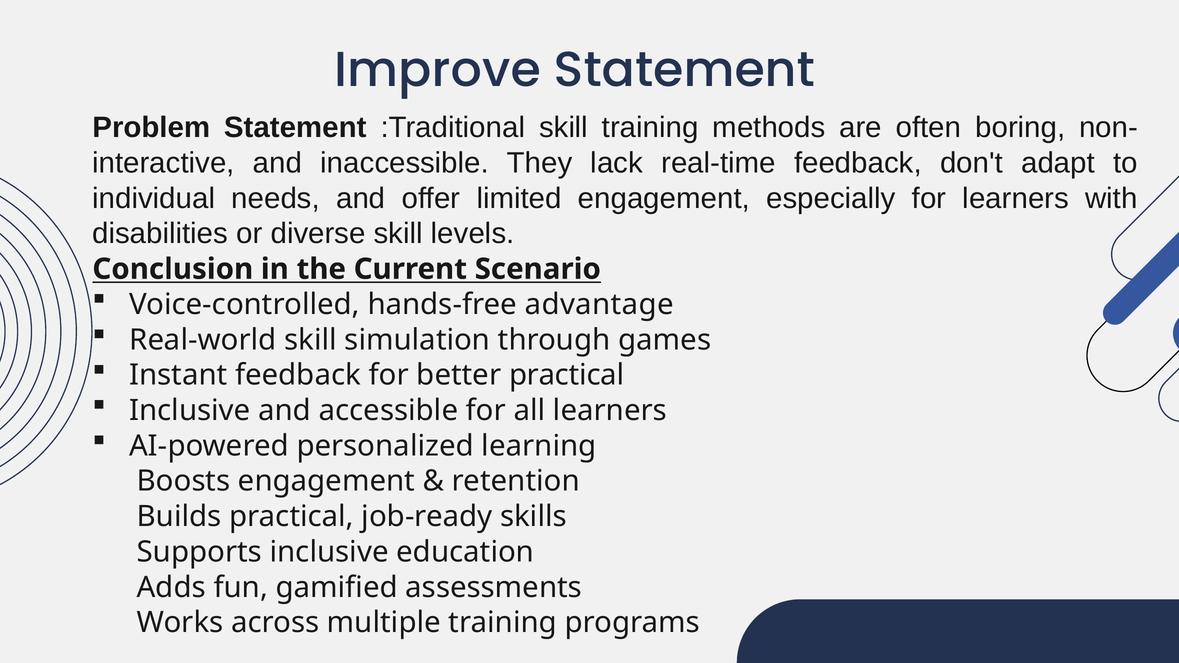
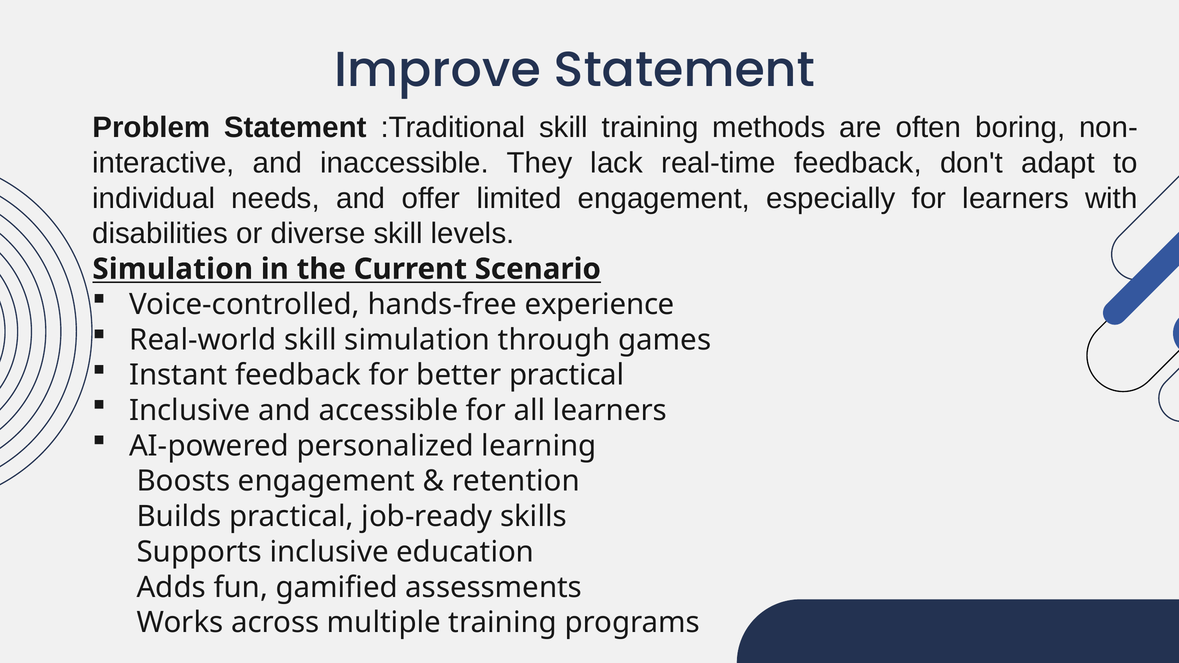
Conclusion: Conclusion -> Simulation (173, 269)
advantage: advantage -> experience (600, 305)
